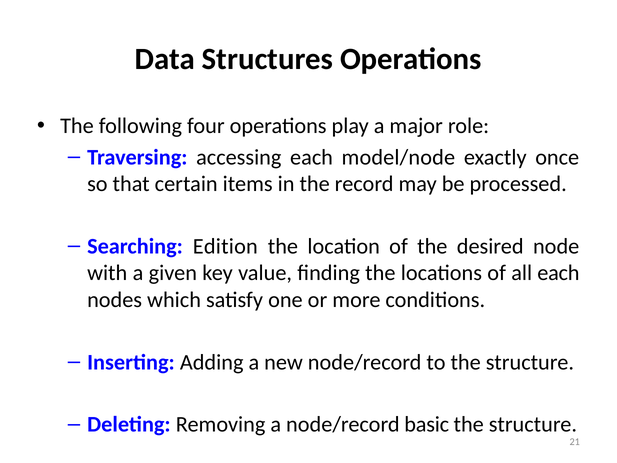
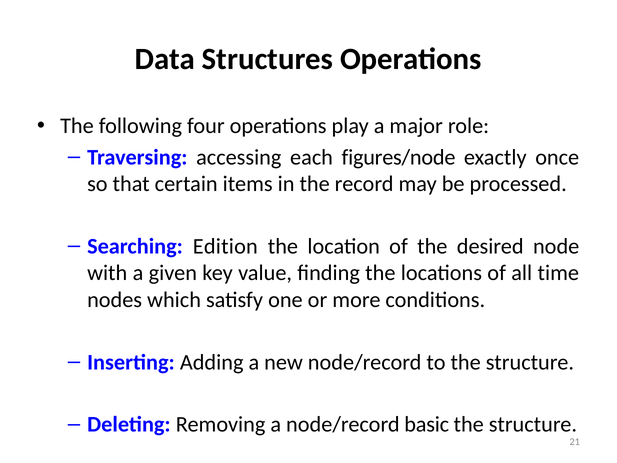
model/node: model/node -> figures/node (399, 157)
all each: each -> time (558, 273)
